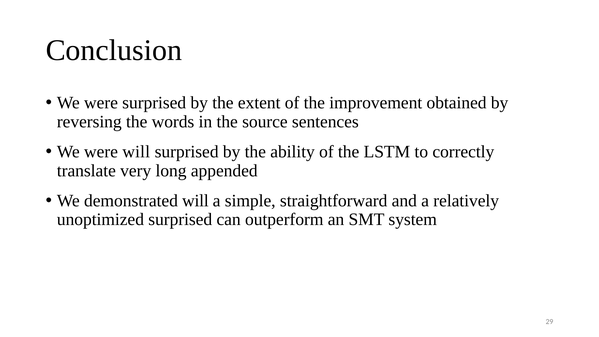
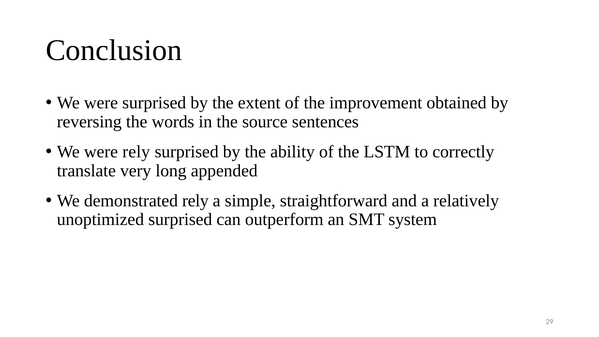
were will: will -> rely (136, 152)
demonstrated will: will -> rely (195, 201)
